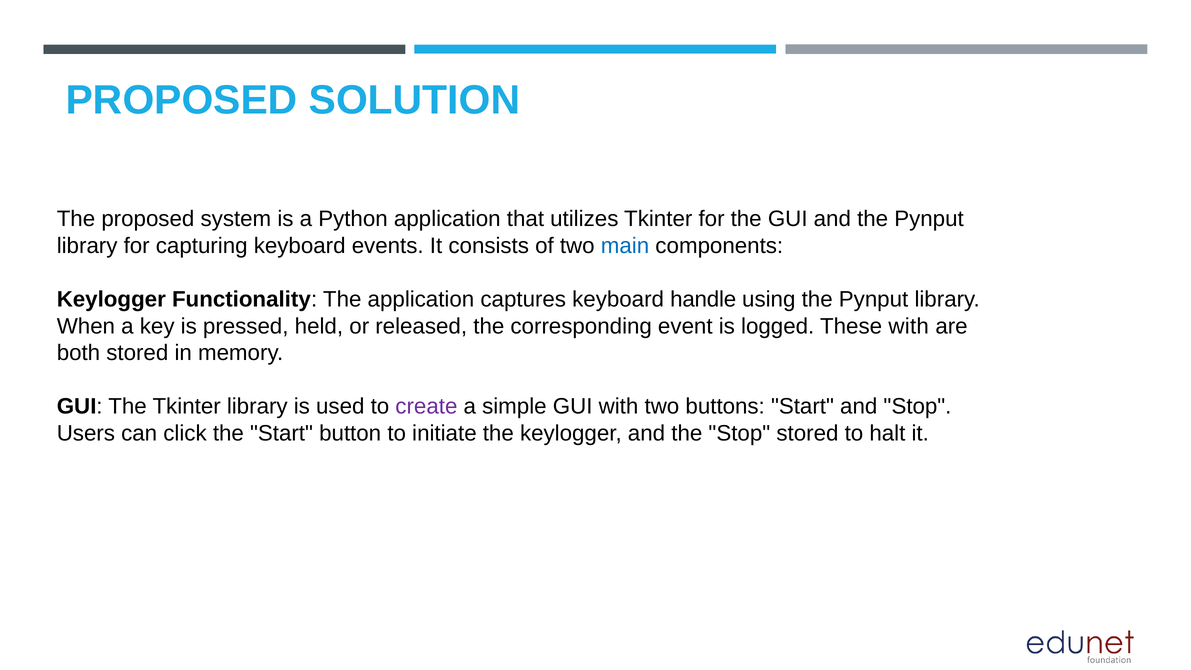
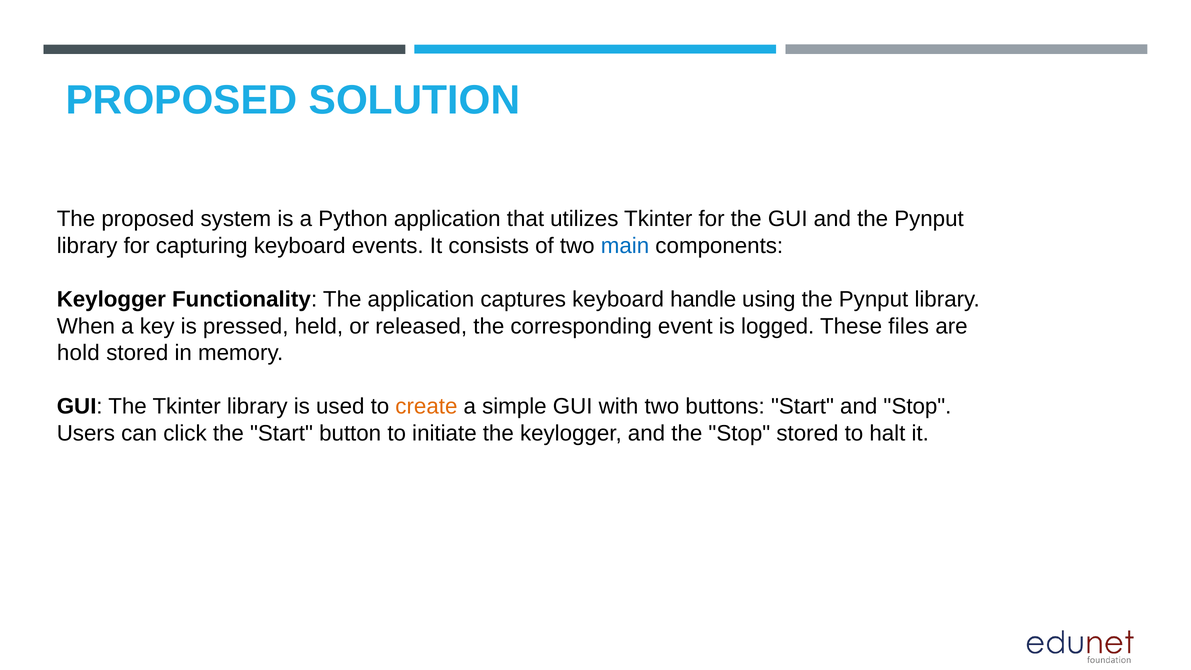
These with: with -> files (909, 326)
both: both -> hold (78, 353)
create colour: purple -> orange (426, 407)
